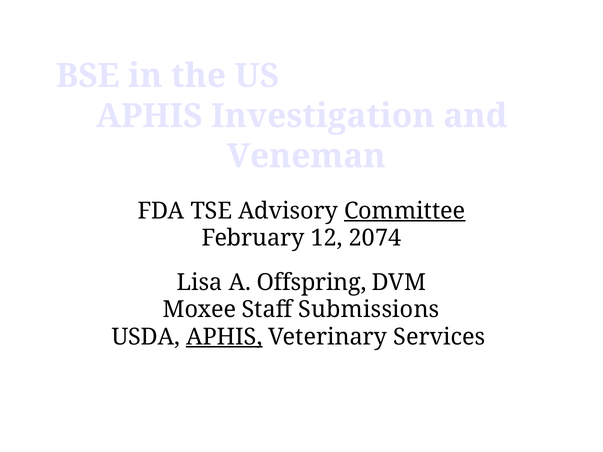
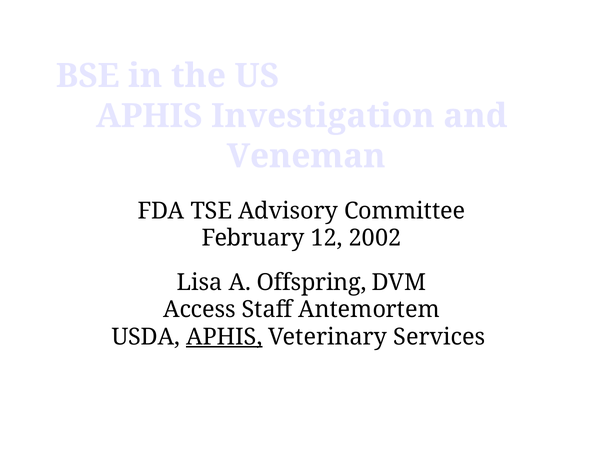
Committee underline: present -> none (405, 211)
2074: 2074 -> 2002 (375, 238)
Moxee: Moxee -> Access (199, 310)
Submissions: Submissions -> Antemortem (369, 310)
